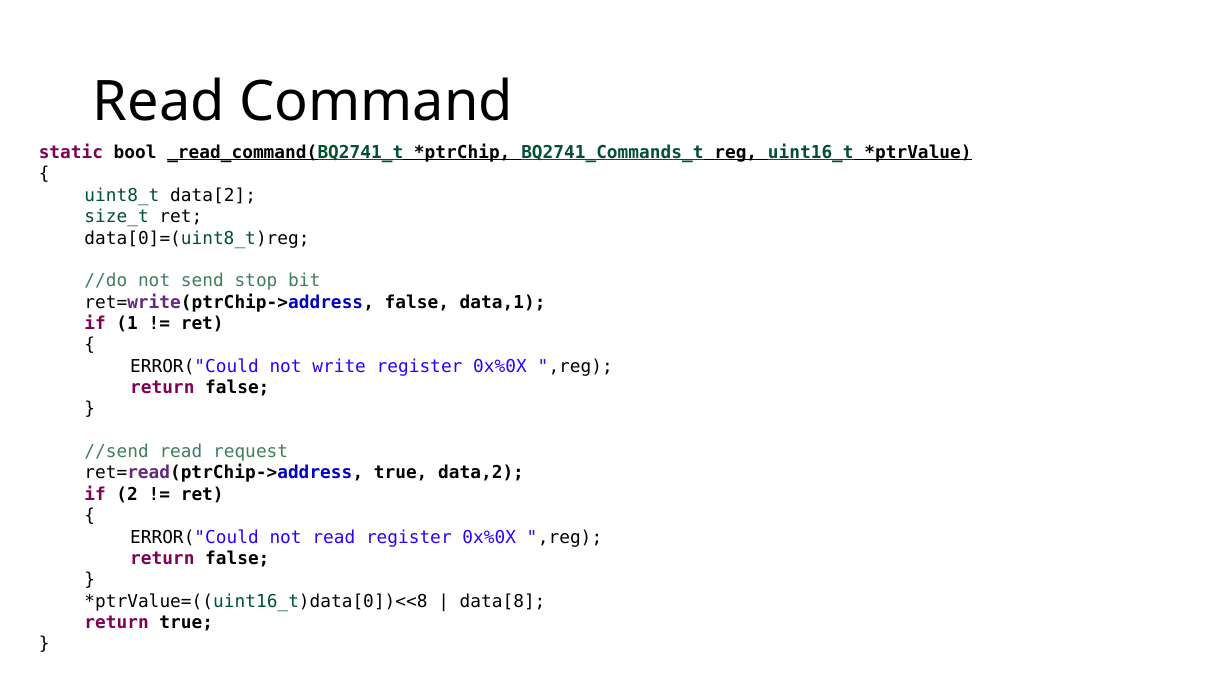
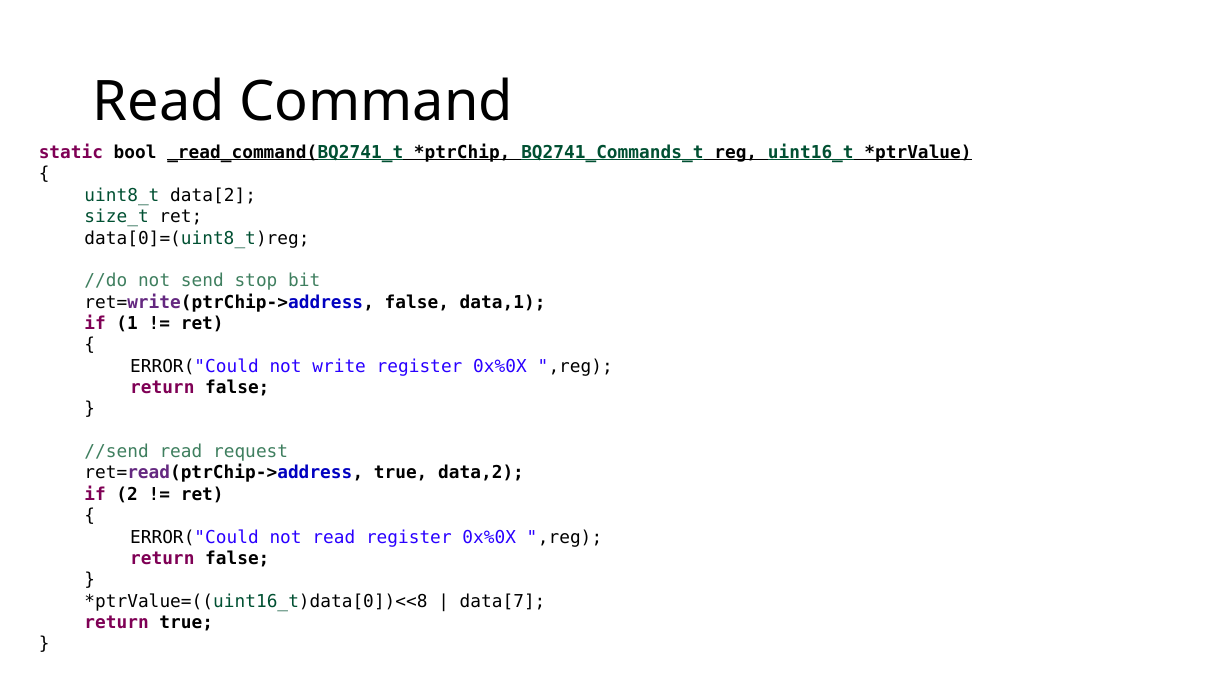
data[8: data[8 -> data[7 (503, 601)
